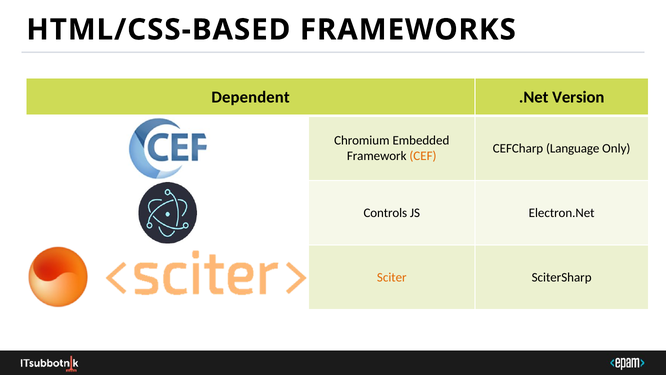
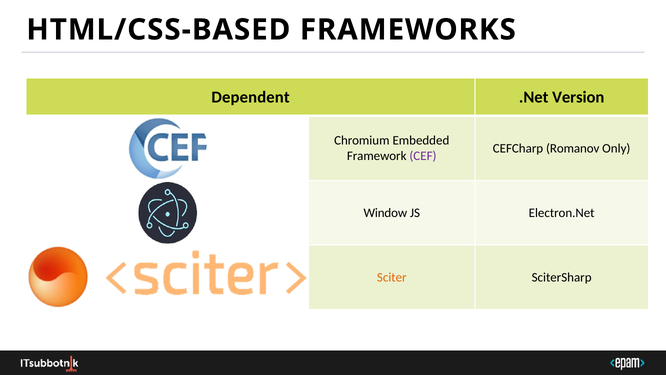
Language: Language -> Romanov (573, 148)
CEF colour: orange -> purple (423, 156)
Controls: Controls -> Window (385, 213)
